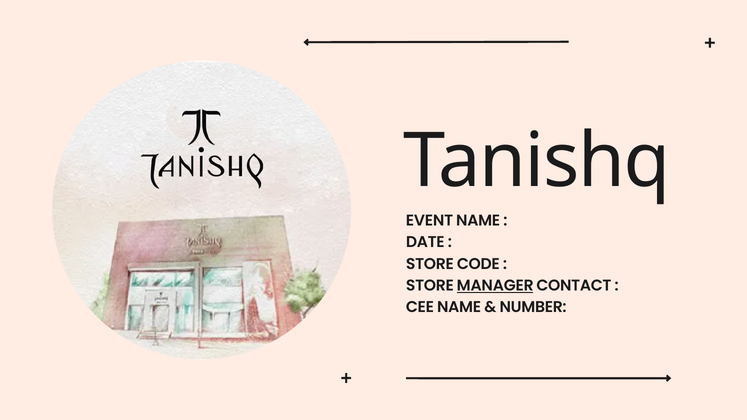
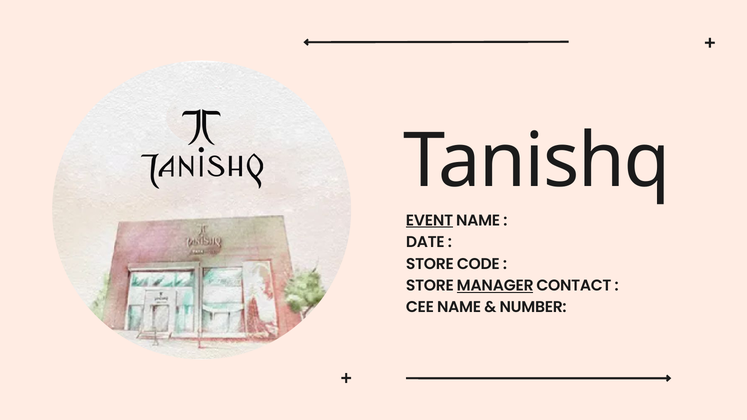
EVENT underline: none -> present (429, 220)
